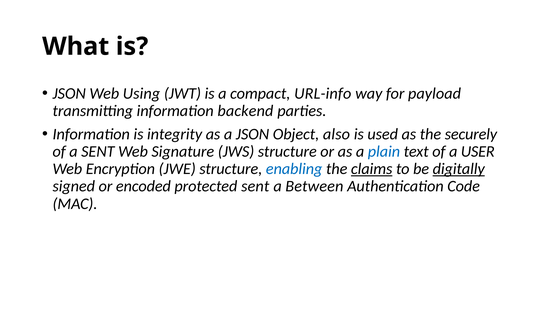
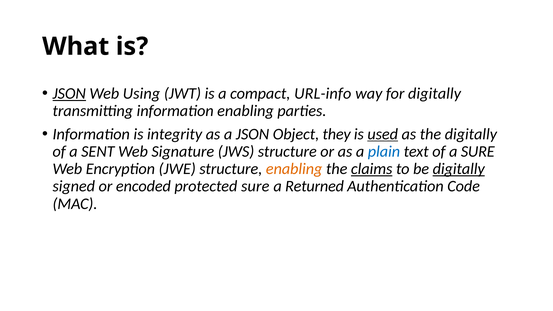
JSON underline: none -> present (69, 93)
for payload: payload -> digitally (435, 93)
information backend: backend -> enabling (245, 111)
also: also -> they (337, 134)
used underline: none -> present (383, 134)
the securely: securely -> digitally (471, 134)
a USER: USER -> SURE (478, 152)
enabling colour: blue -> orange (294, 169)
protected sent: sent -> sure (255, 186)
Between: Between -> Returned (315, 186)
